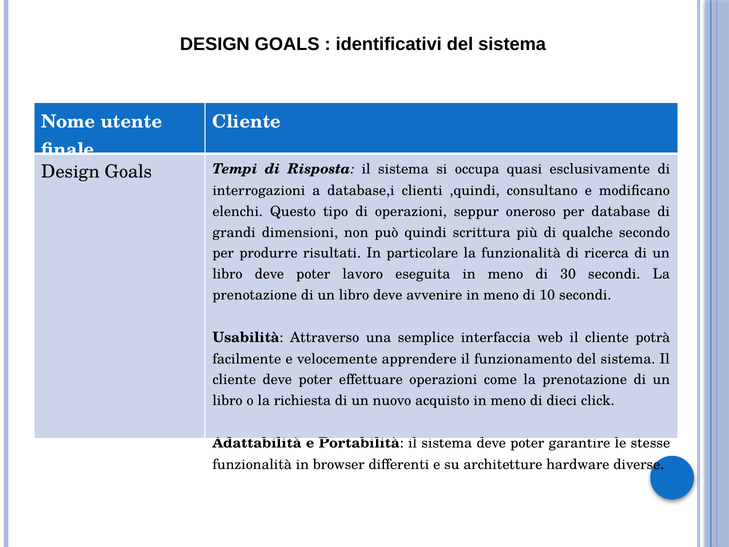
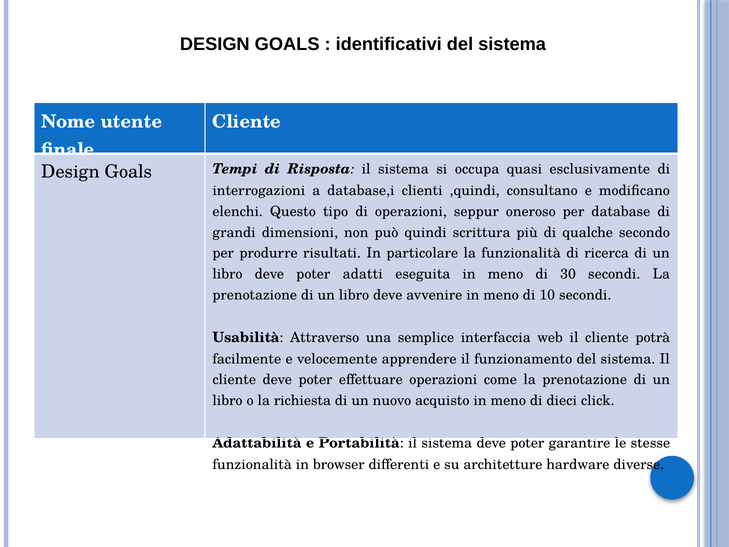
lavoro: lavoro -> adatti (363, 274)
